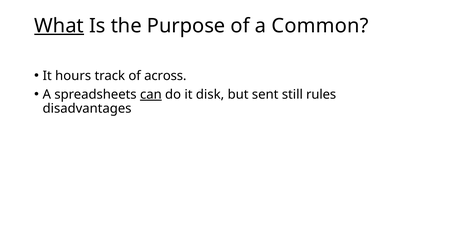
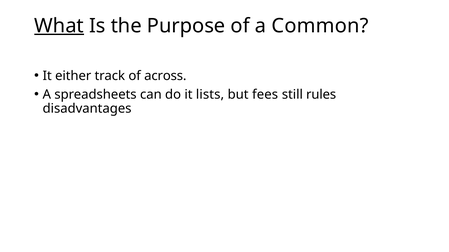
hours: hours -> either (73, 76)
can underline: present -> none (151, 95)
disk: disk -> lists (210, 95)
sent: sent -> fees (265, 95)
